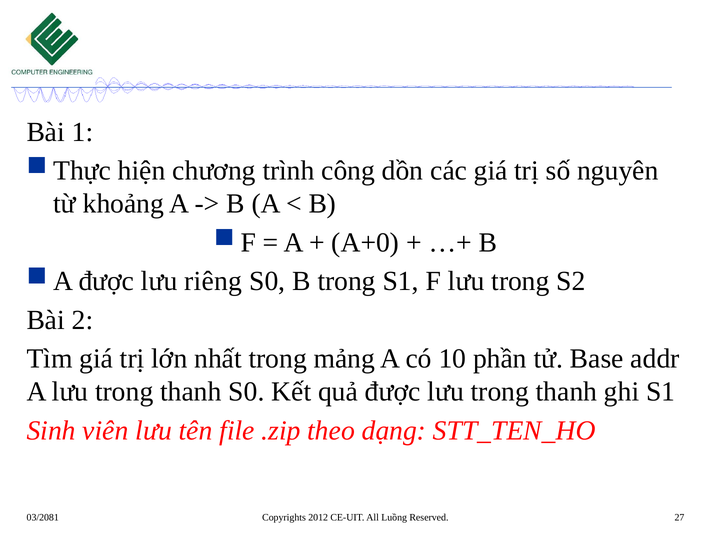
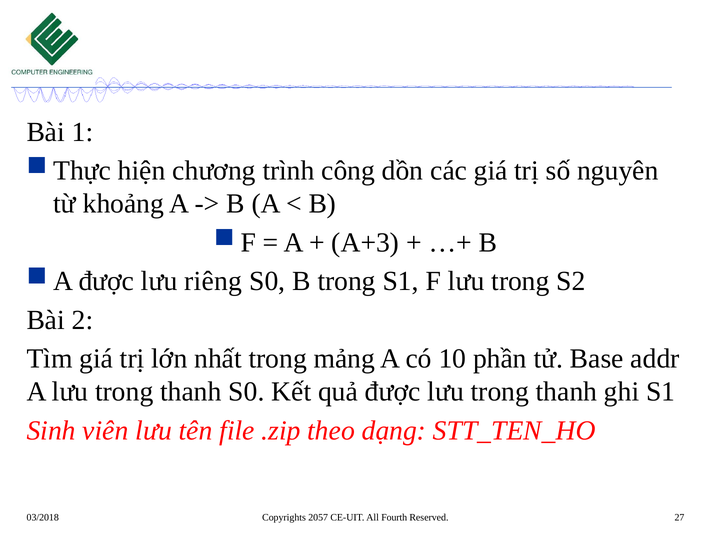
A+0: A+0 -> A+3 (365, 243)
03/2081: 03/2081 -> 03/2018 (43, 518)
2012: 2012 -> 2057 (318, 518)
Luồng: Luồng -> Fourth (394, 518)
